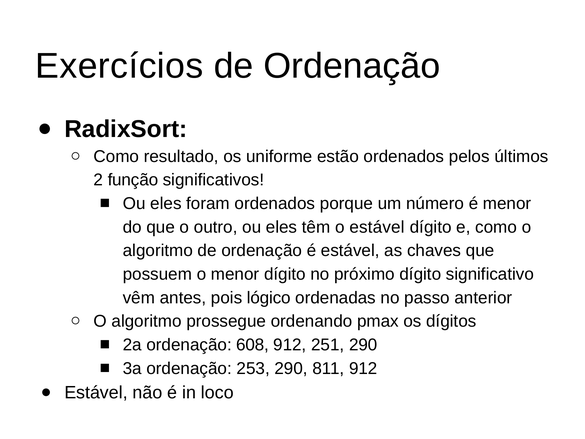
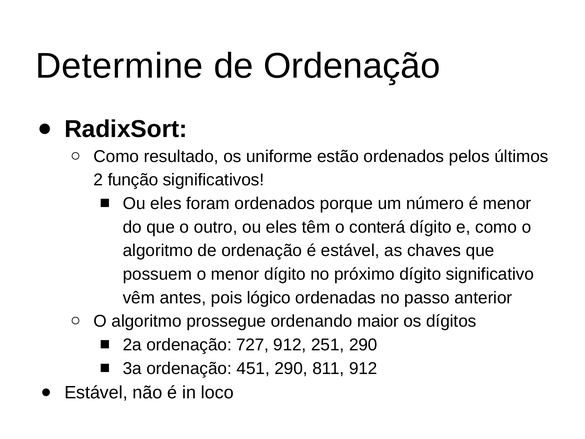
Exercícios: Exercícios -> Determine (119, 66)
o estável: estável -> conterá (377, 227)
pmax: pmax -> maior (378, 321)
608: 608 -> 727 (253, 345)
253: 253 -> 451 (253, 368)
